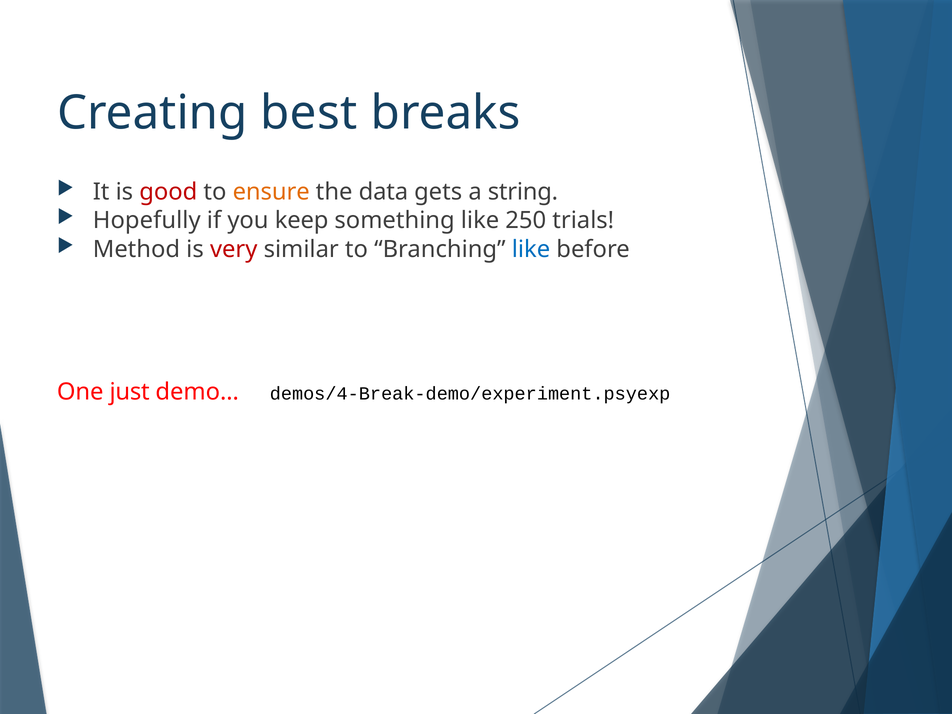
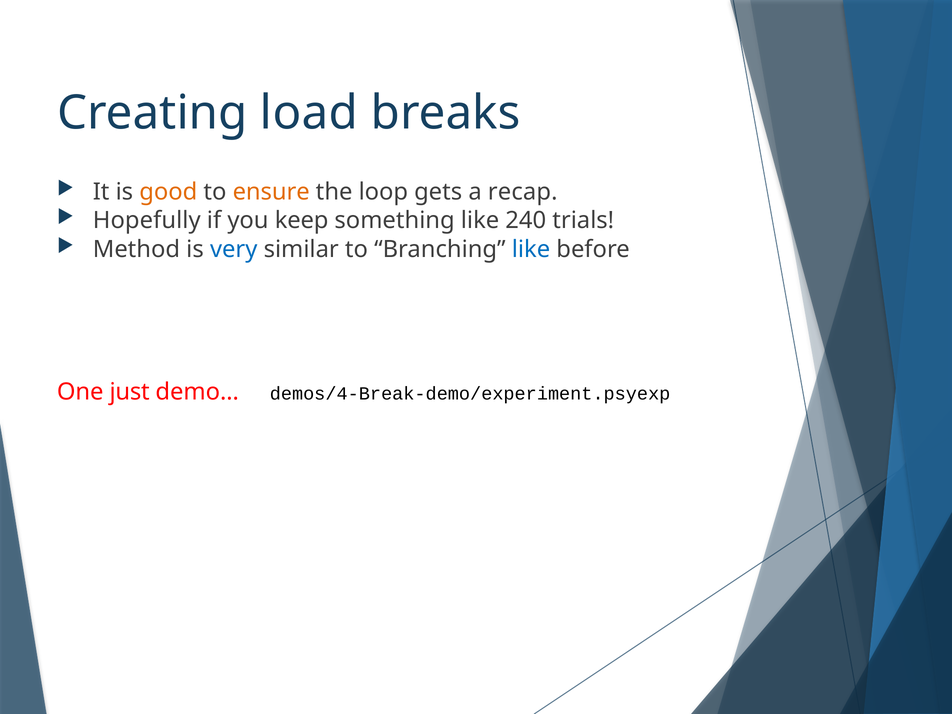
best: best -> load (309, 113)
good colour: red -> orange (168, 192)
data: data -> loop (383, 192)
string: string -> recap (523, 192)
250: 250 -> 240 (526, 221)
very colour: red -> blue (234, 249)
